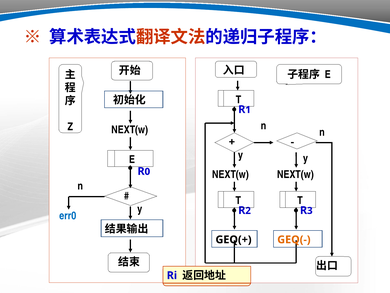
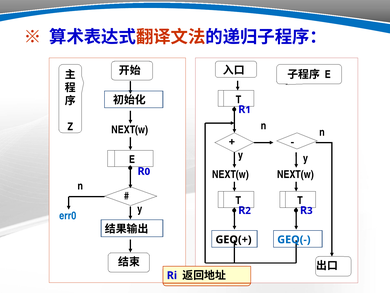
GEQ(- colour: orange -> blue (294, 239)
